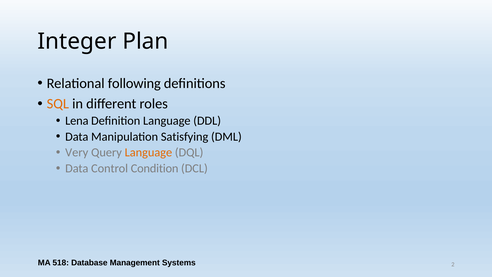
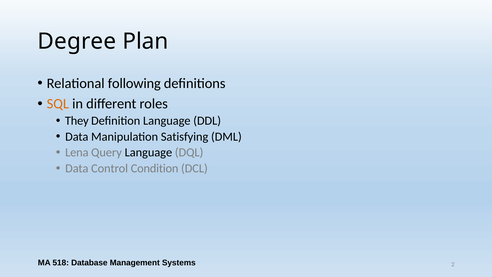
Integer: Integer -> Degree (77, 41)
Lena: Lena -> They (77, 121)
Very: Very -> Lena (77, 152)
Language colour: orange -> black (148, 152)
